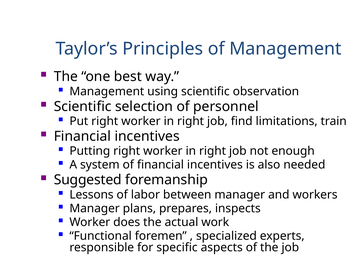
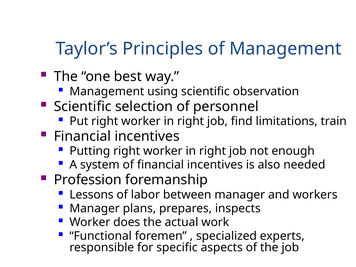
Suggested: Suggested -> Profession (88, 180)
